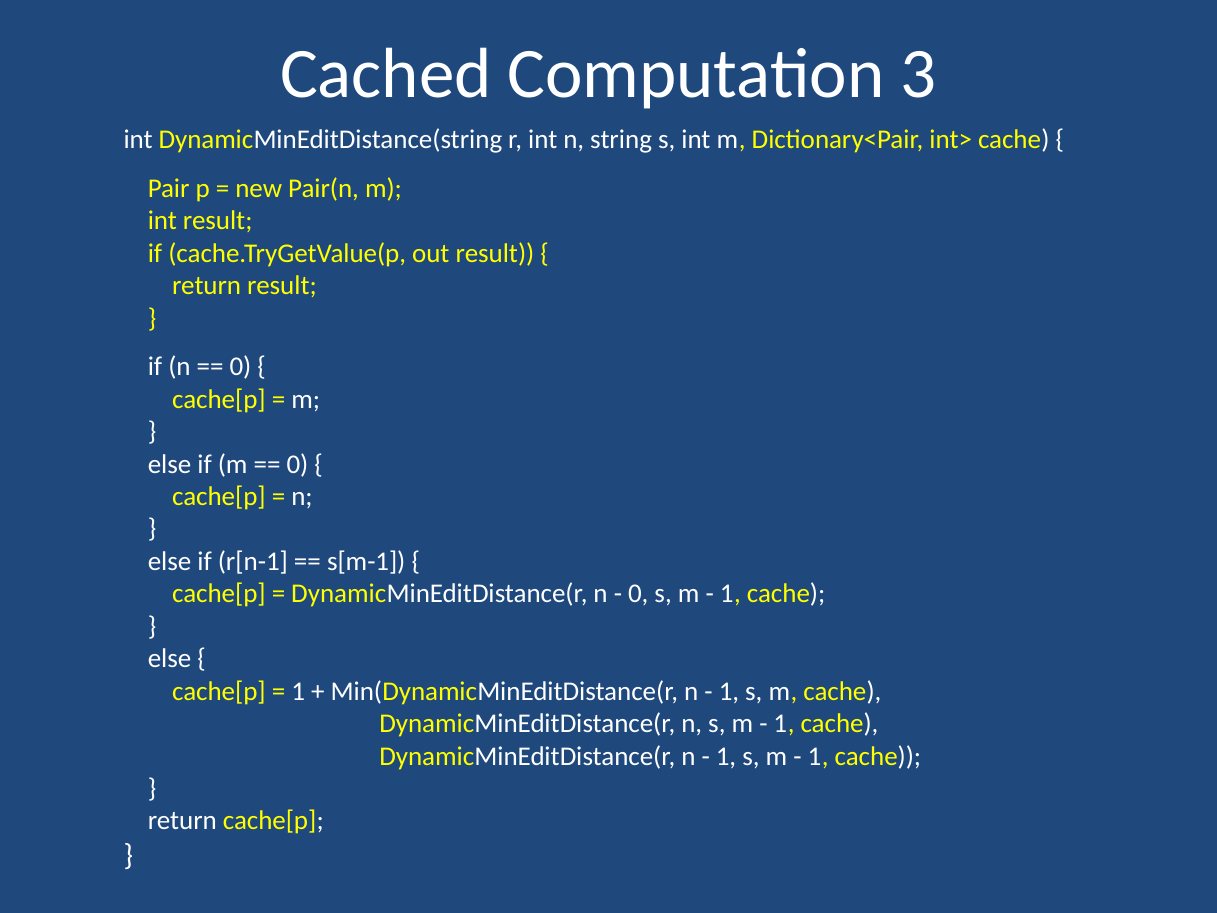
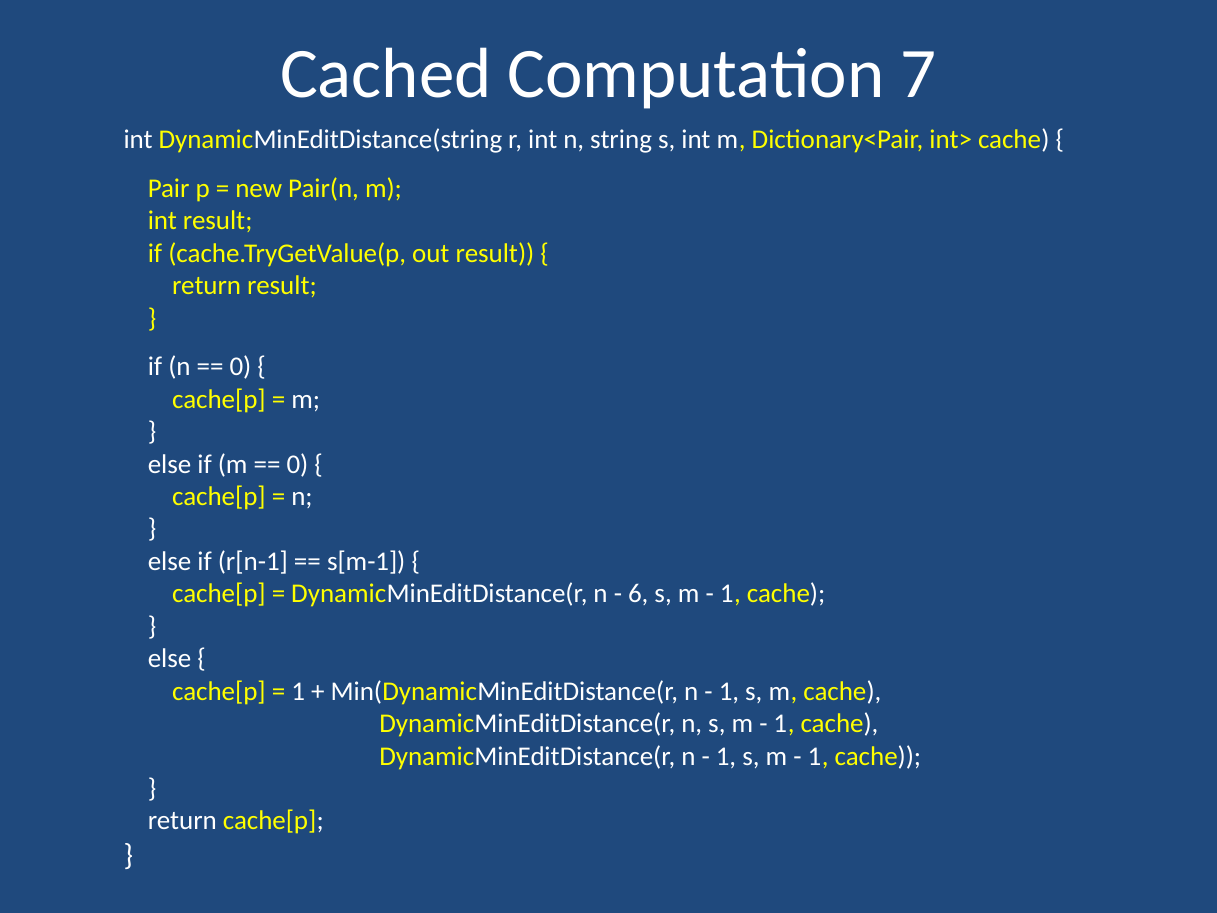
3: 3 -> 7 (918, 74)
0: 0 -> 6 (638, 594)
